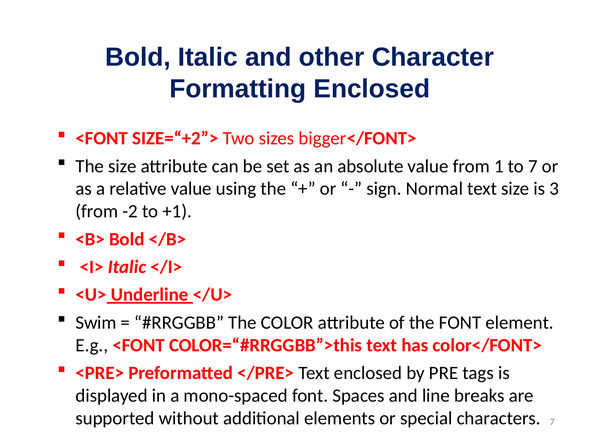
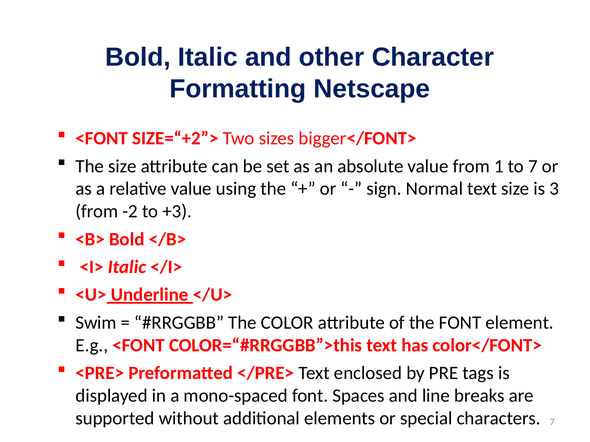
Formatting Enclosed: Enclosed -> Netscape (372, 89)
+1: +1 -> +3 (177, 212)
